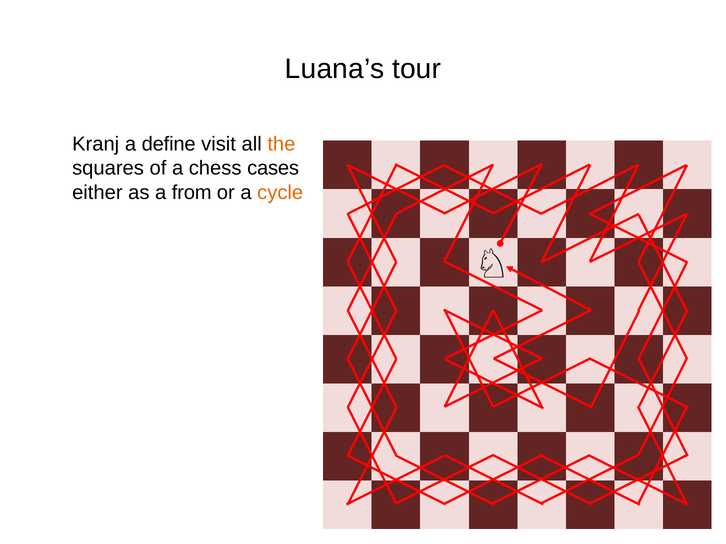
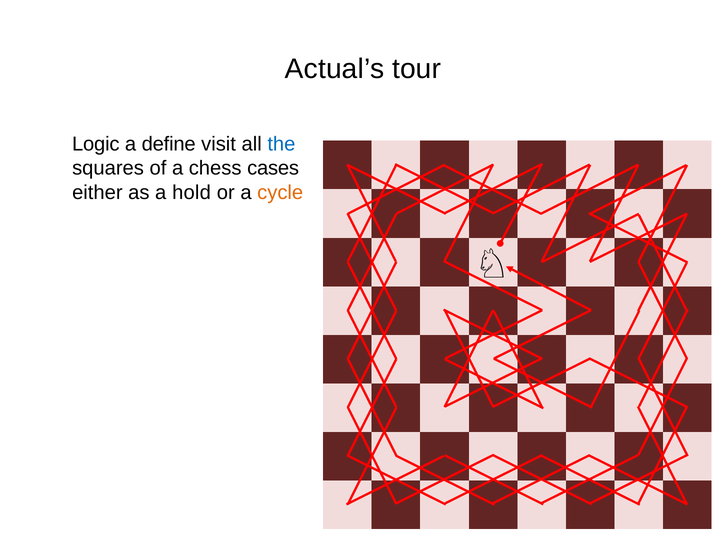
Luana’s: Luana’s -> Actual’s (335, 69)
Kranj: Kranj -> Logic (96, 144)
the colour: orange -> blue (281, 144)
from: from -> hold (192, 193)
